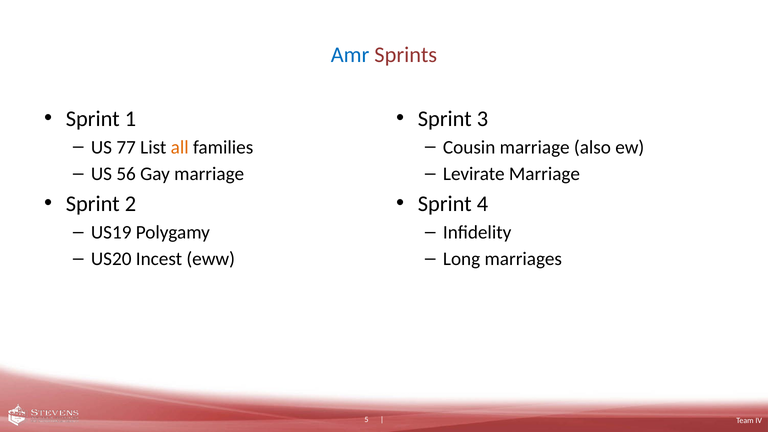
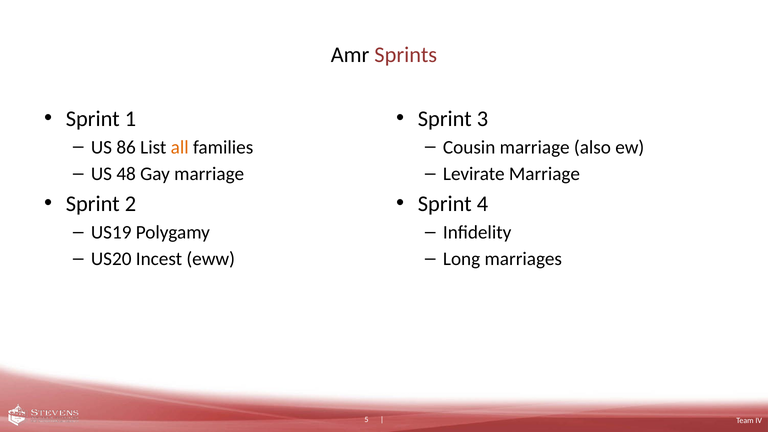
Amr colour: blue -> black (350, 55)
77: 77 -> 86 (126, 147)
56: 56 -> 48 (126, 174)
